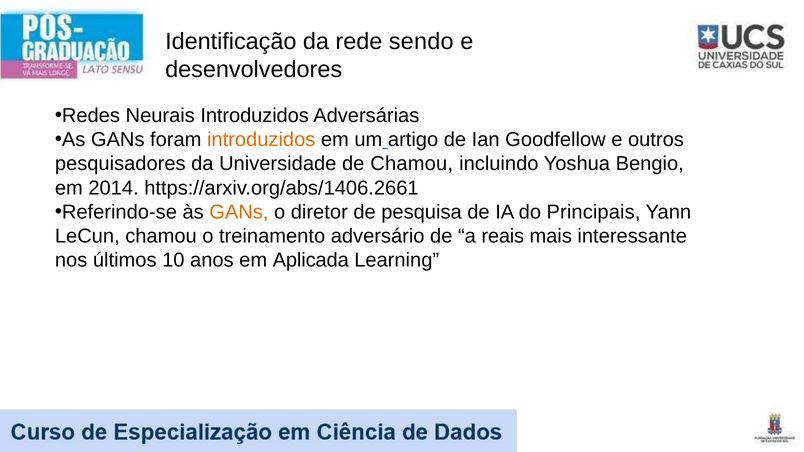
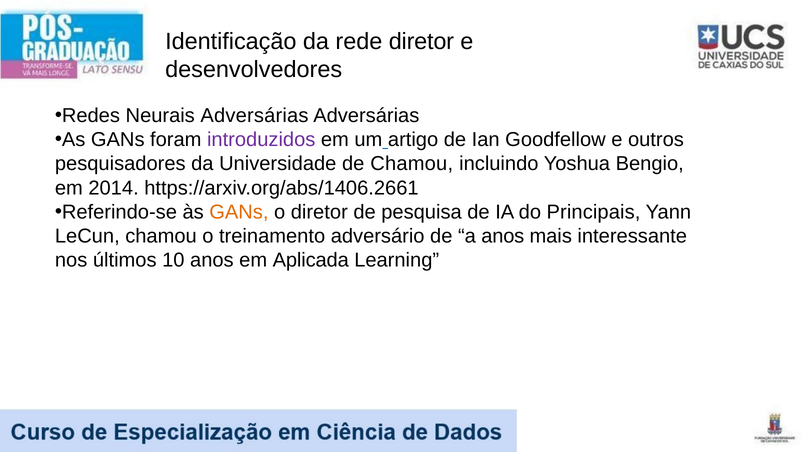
rede sendo: sendo -> diretor (421, 42)
Neurais Introduzidos: Introduzidos -> Adversárias (254, 116)
introduzidos colour: orange -> purple (261, 140)
a reais: reais -> anos (503, 236)
